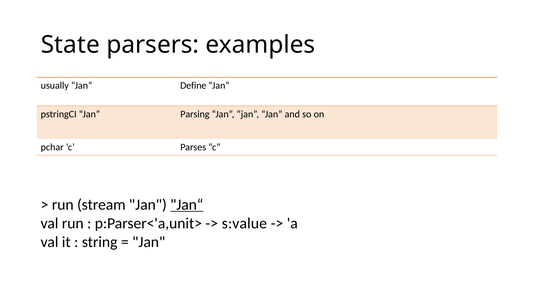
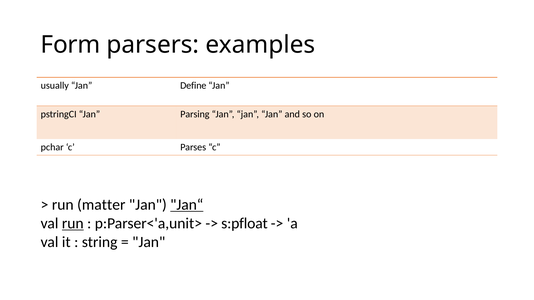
State: State -> Form (71, 45)
stream: stream -> matter (101, 205)
run underline: none -> present (73, 224)
s:value: s:value -> s:pfloat (245, 224)
